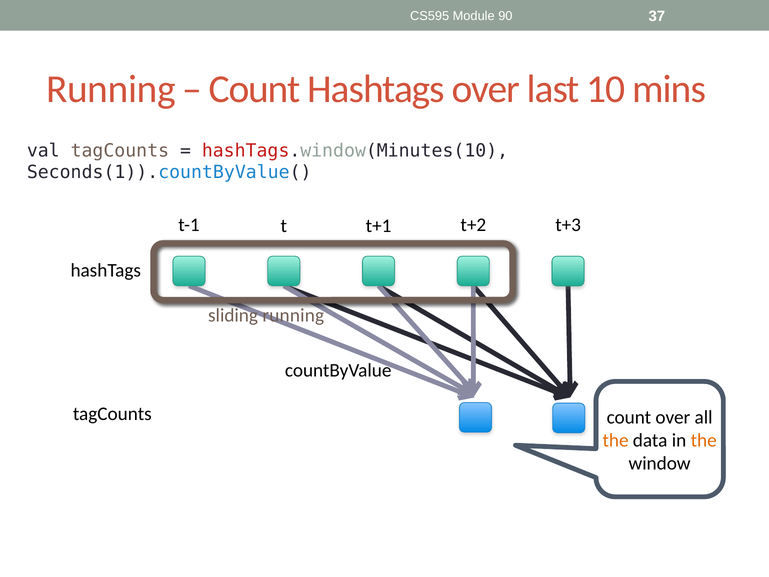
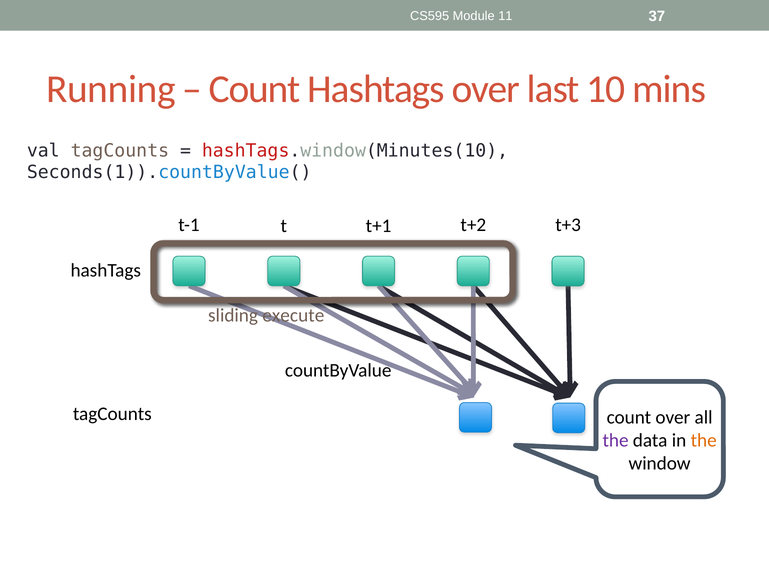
90: 90 -> 11 (505, 16)
sliding running: running -> execute (293, 315)
the colour: orange -> purple (616, 440)
